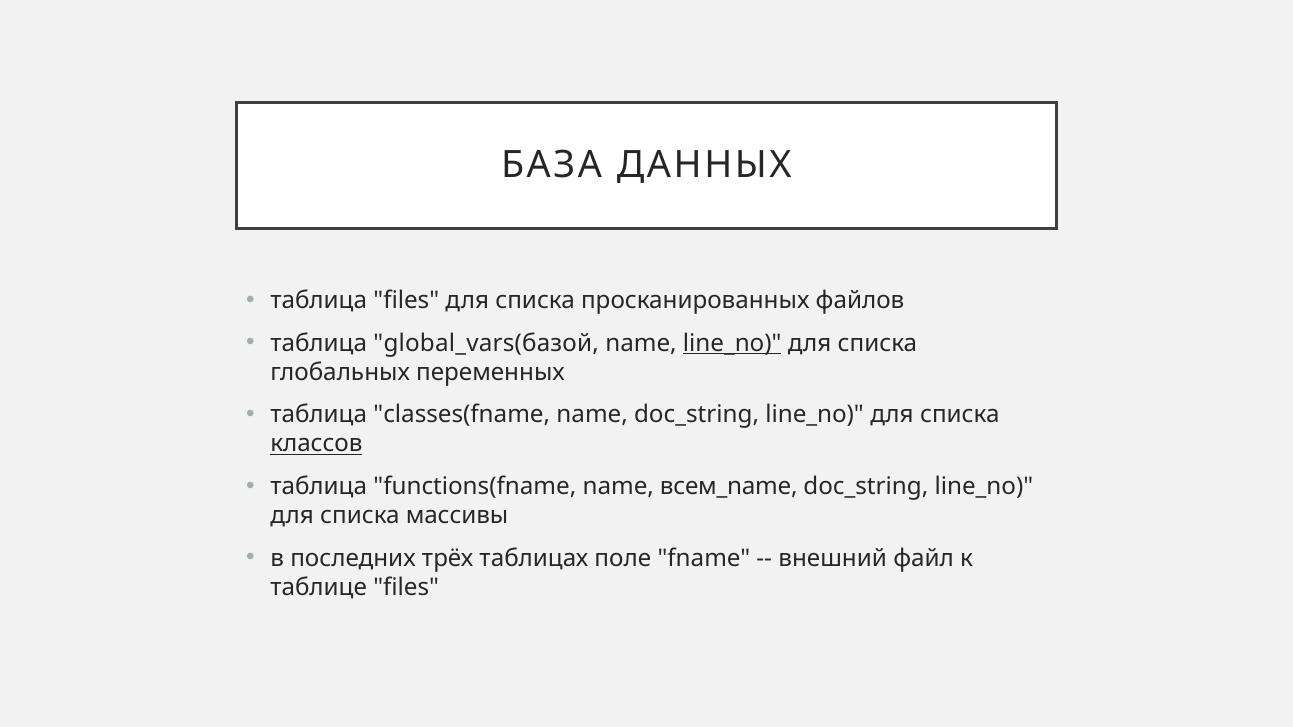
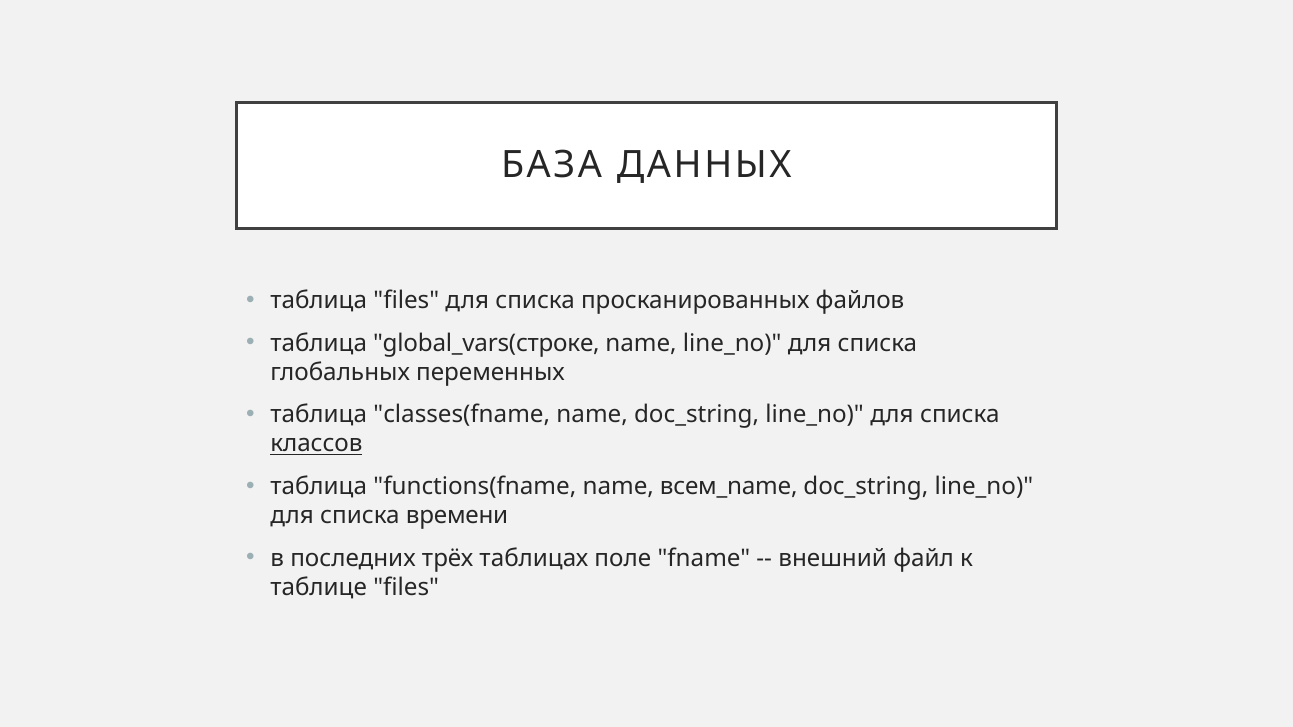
global_vars(базой: global_vars(базой -> global_vars(строке (486, 343)
line_no underline: present -> none (732, 343)
массивы: массивы -> времени (457, 516)
